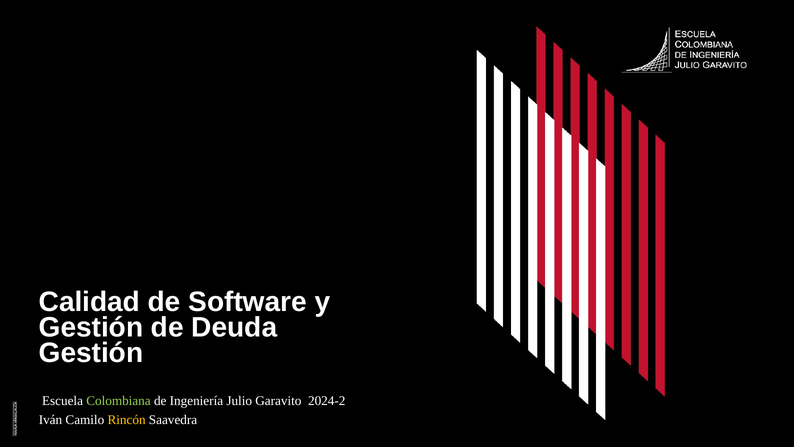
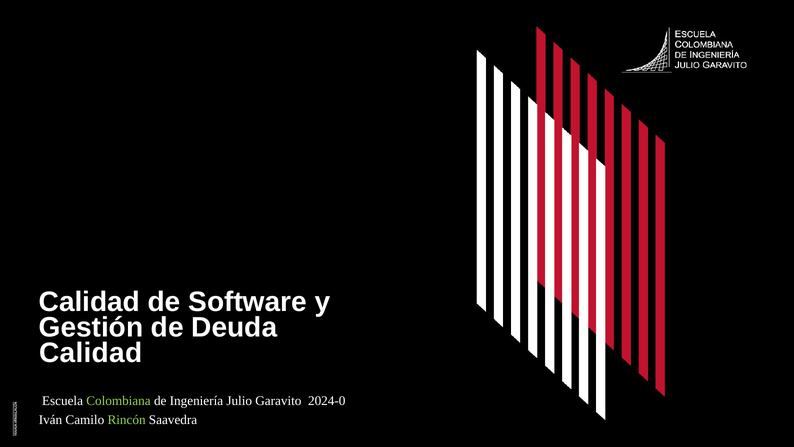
Gestión: Gestión -> Calidad (91, 353)
2024-2: 2024-2 -> 2024-0 (327, 400)
Rincón colour: yellow -> light green (127, 420)
